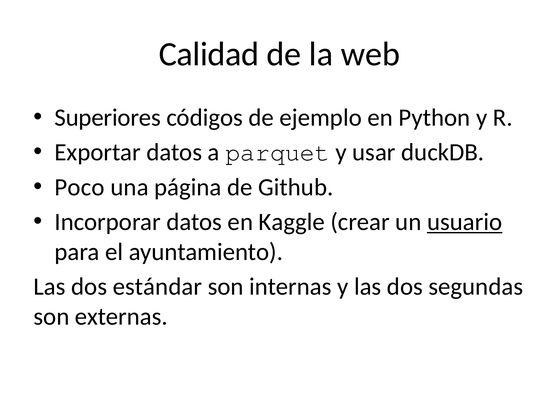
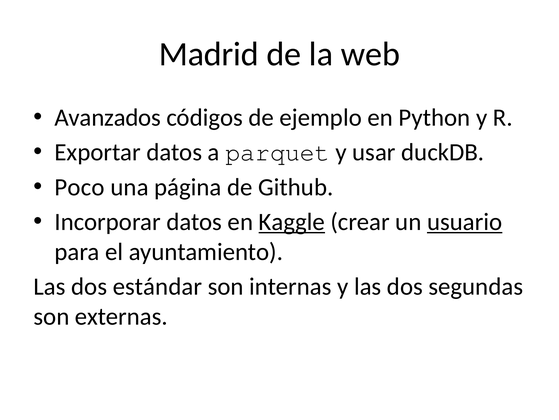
Calidad: Calidad -> Madrid (209, 54)
Superiores: Superiores -> Avanzados (108, 117)
Kaggle underline: none -> present (292, 222)
